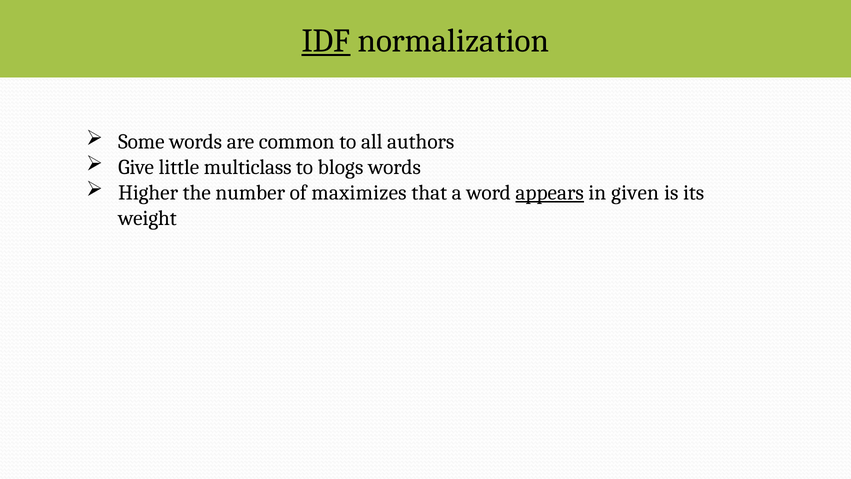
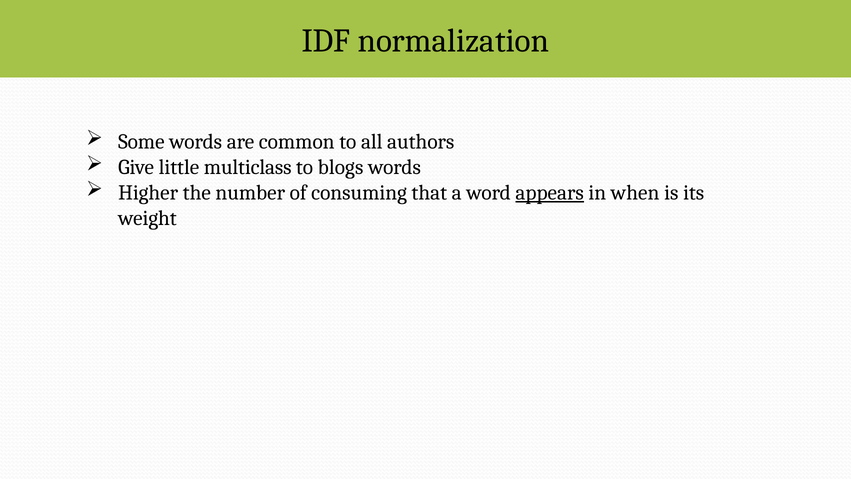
IDF underline: present -> none (326, 41)
maximizes: maximizes -> consuming (359, 192)
given: given -> when (635, 192)
